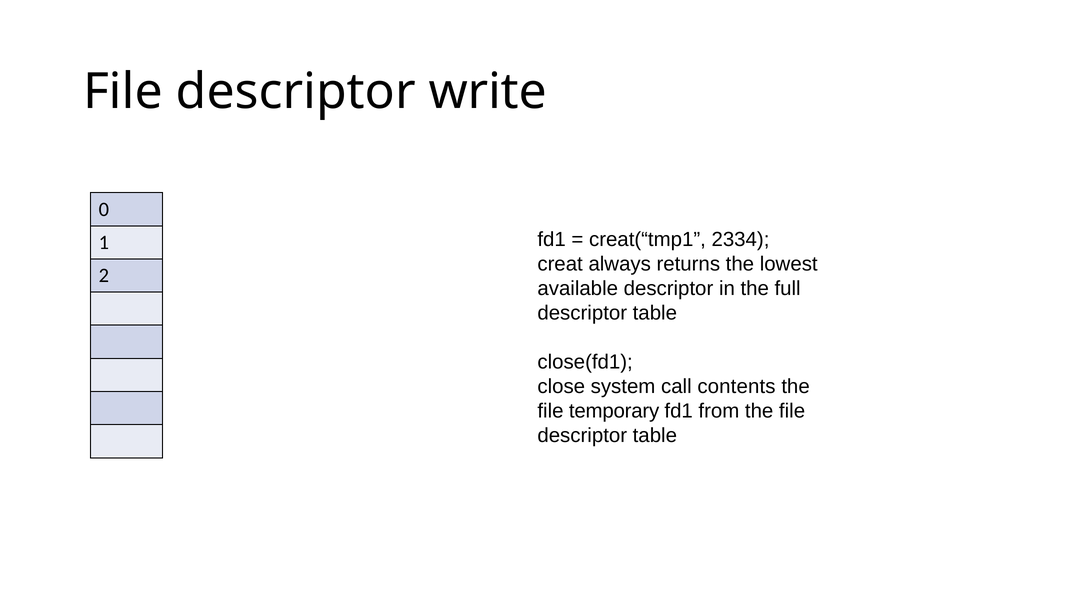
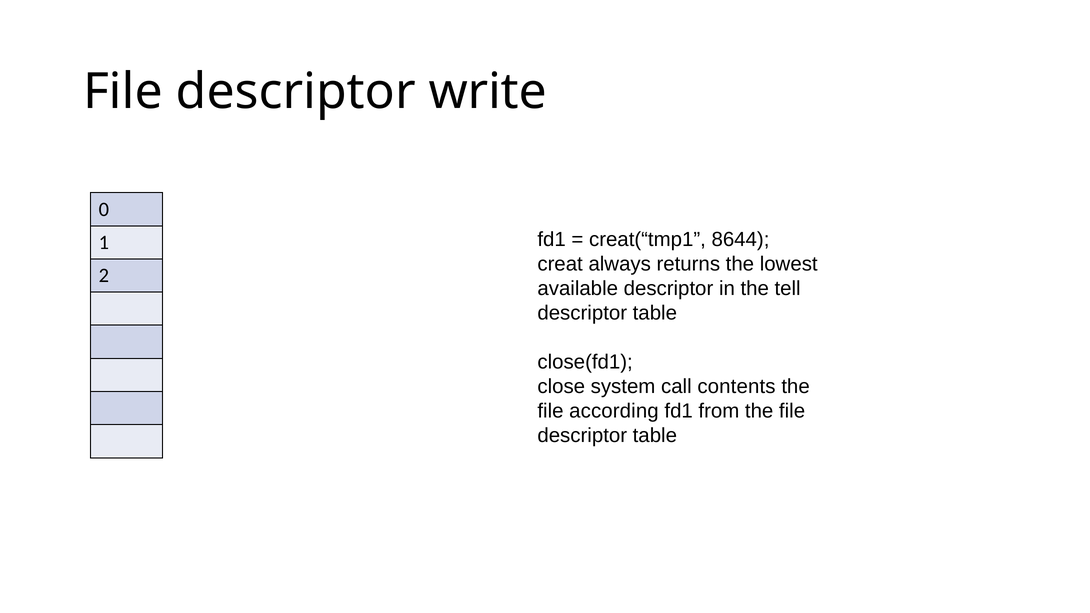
2334: 2334 -> 8644 (740, 240)
full: full -> tell (788, 289)
temporary: temporary -> according (614, 411)
